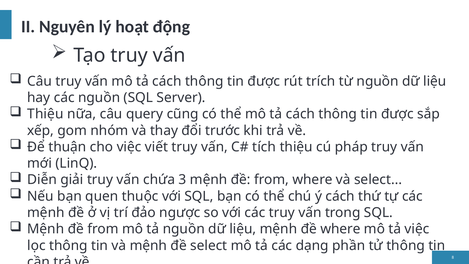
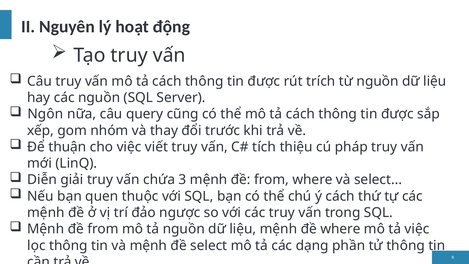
Thiệu: Thiệu -> Ngôn (45, 114)
